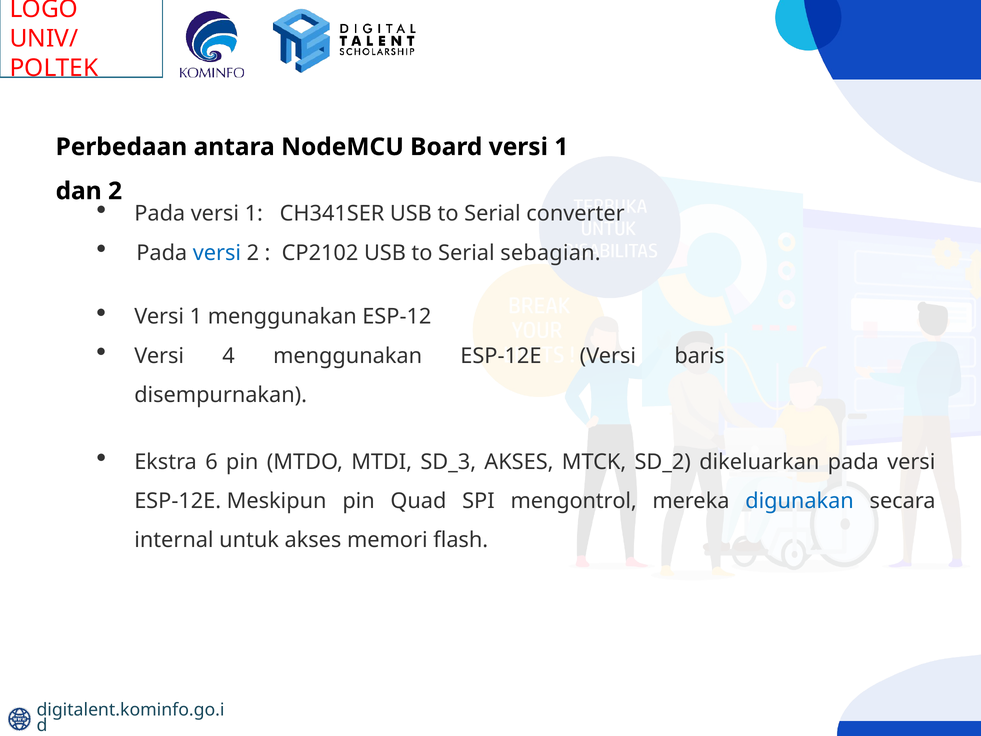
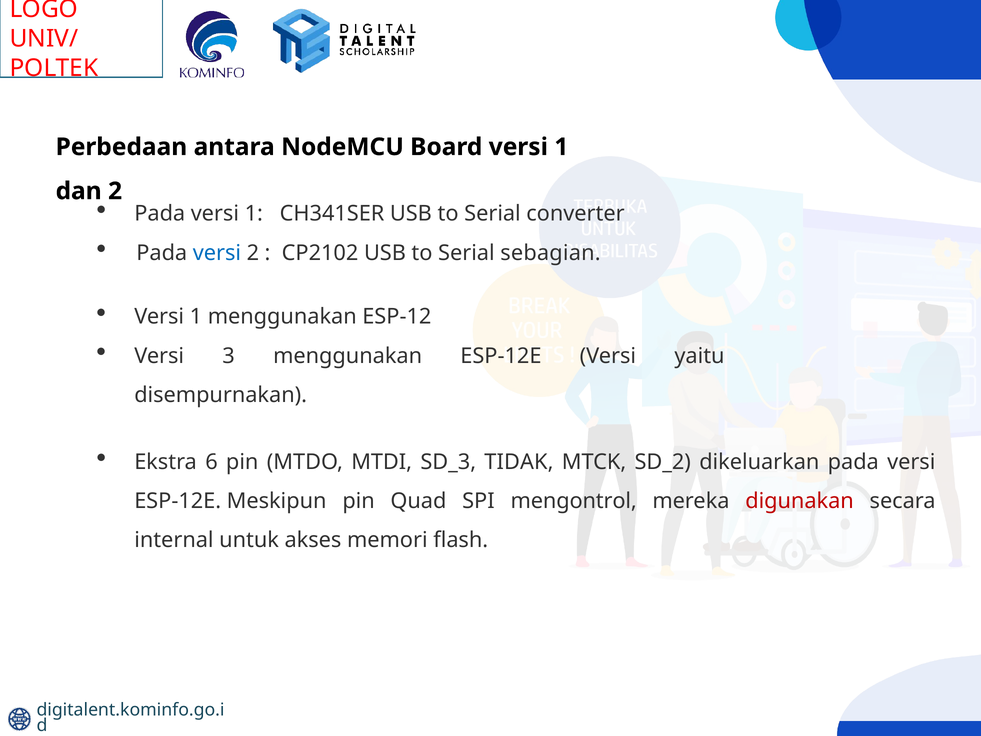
4: 4 -> 3 (229, 356)
baris: baris -> yaitu (699, 356)
SD_3 AKSES: AKSES -> TIDAK (519, 462)
digunakan colour: blue -> red (800, 501)
